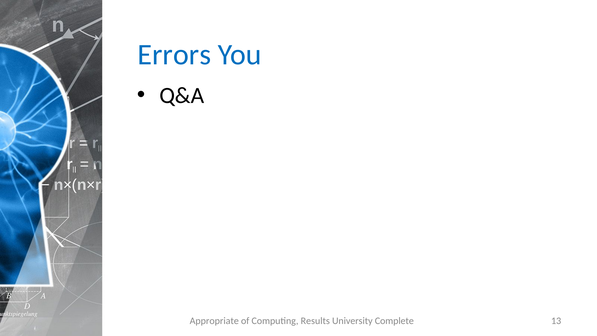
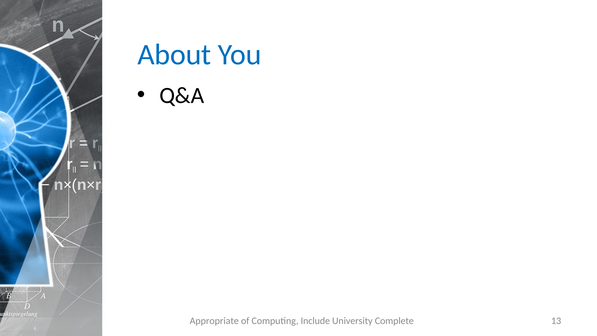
Errors: Errors -> About (174, 55)
Results: Results -> Include (315, 321)
